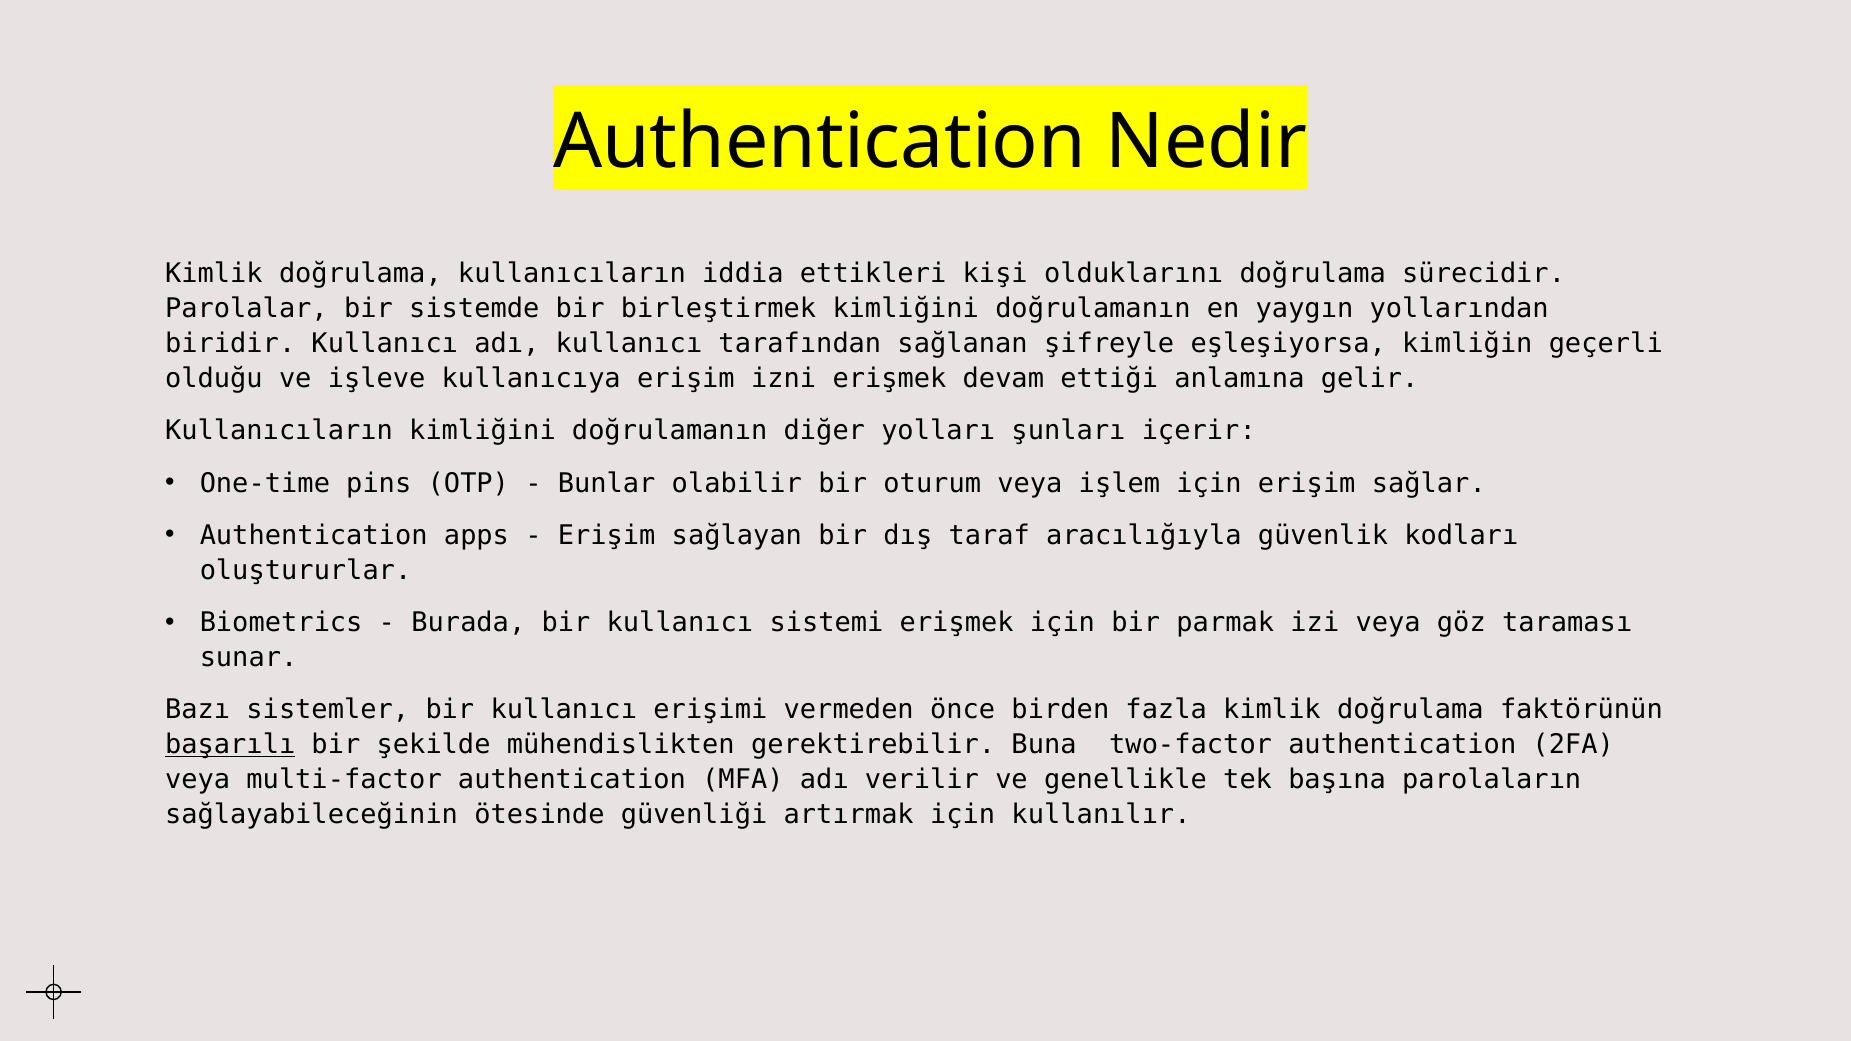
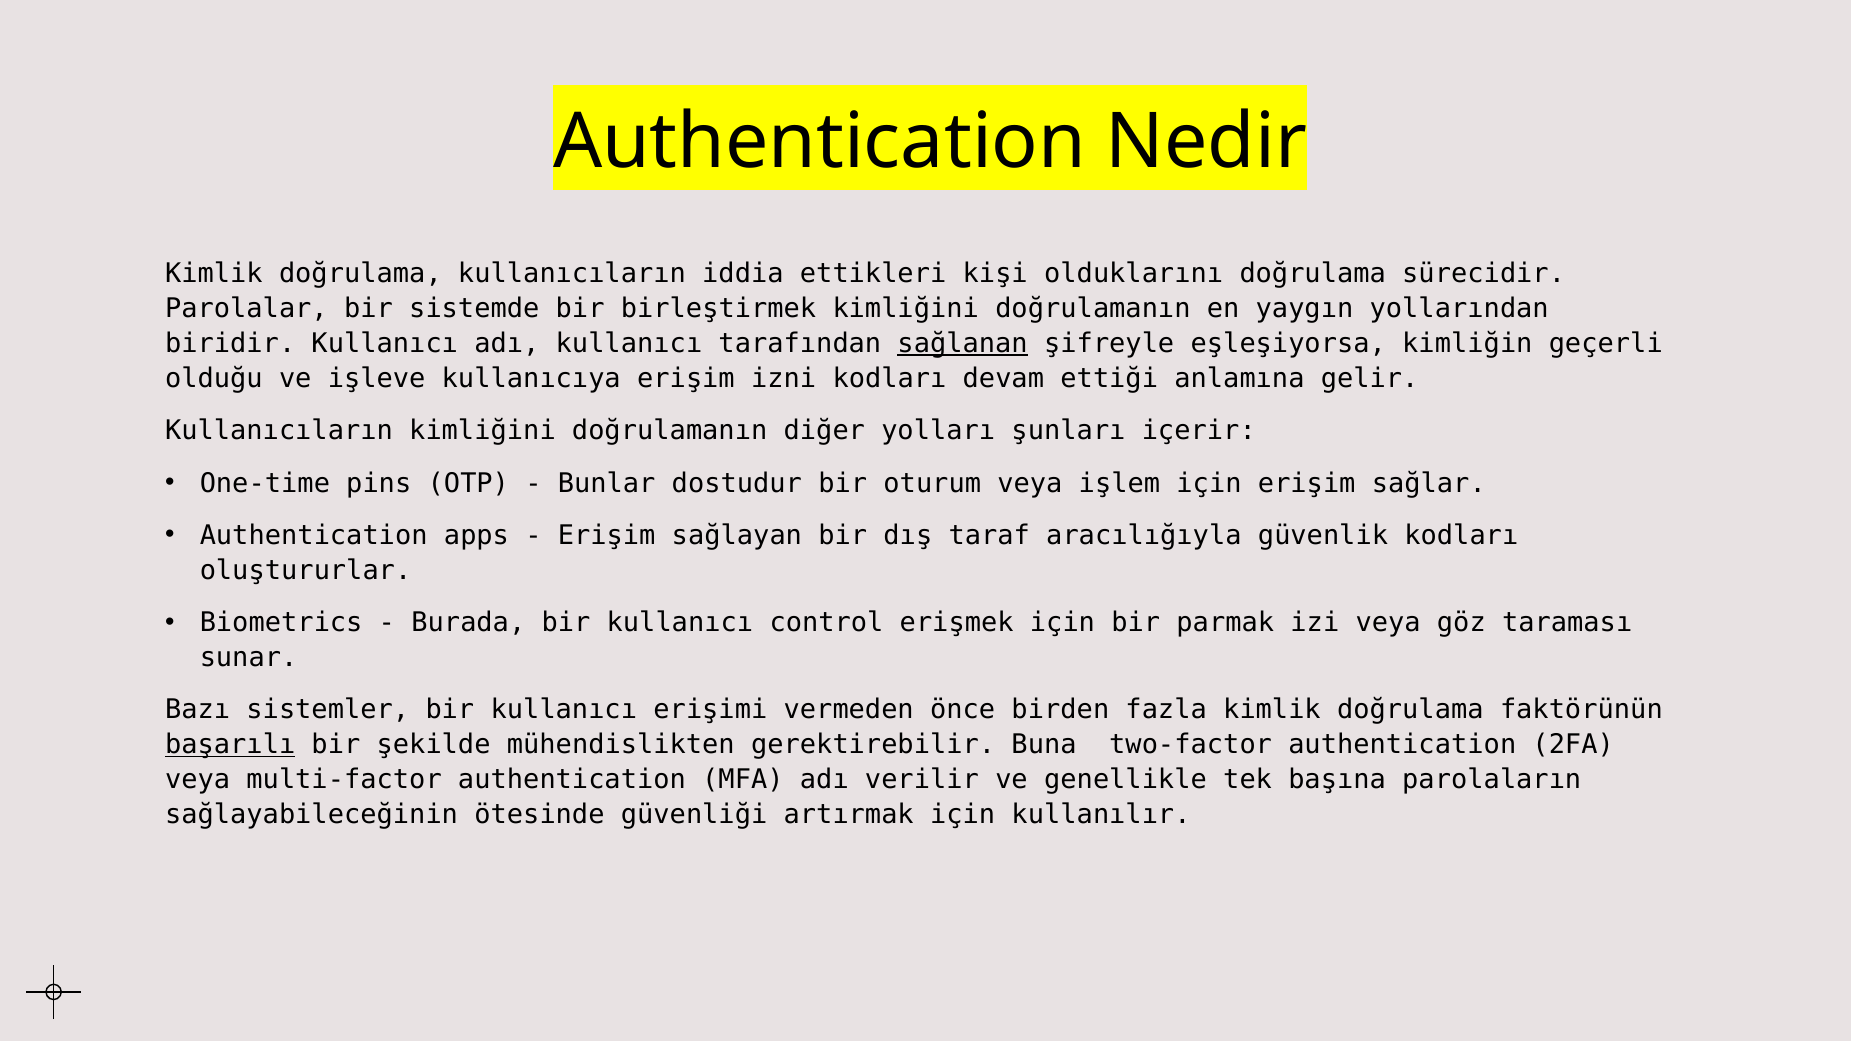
sağlanan underline: none -> present (963, 344)
izni erişmek: erişmek -> kodları (889, 379)
olabilir: olabilir -> dostudur (737, 483)
sistemi: sistemi -> control (826, 623)
